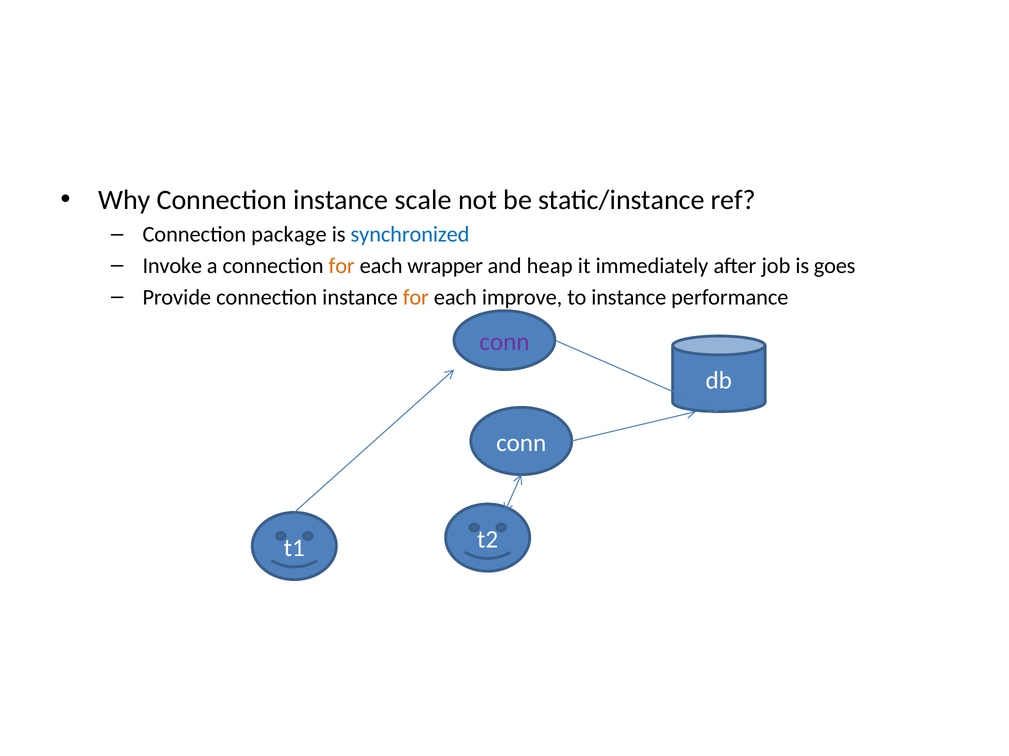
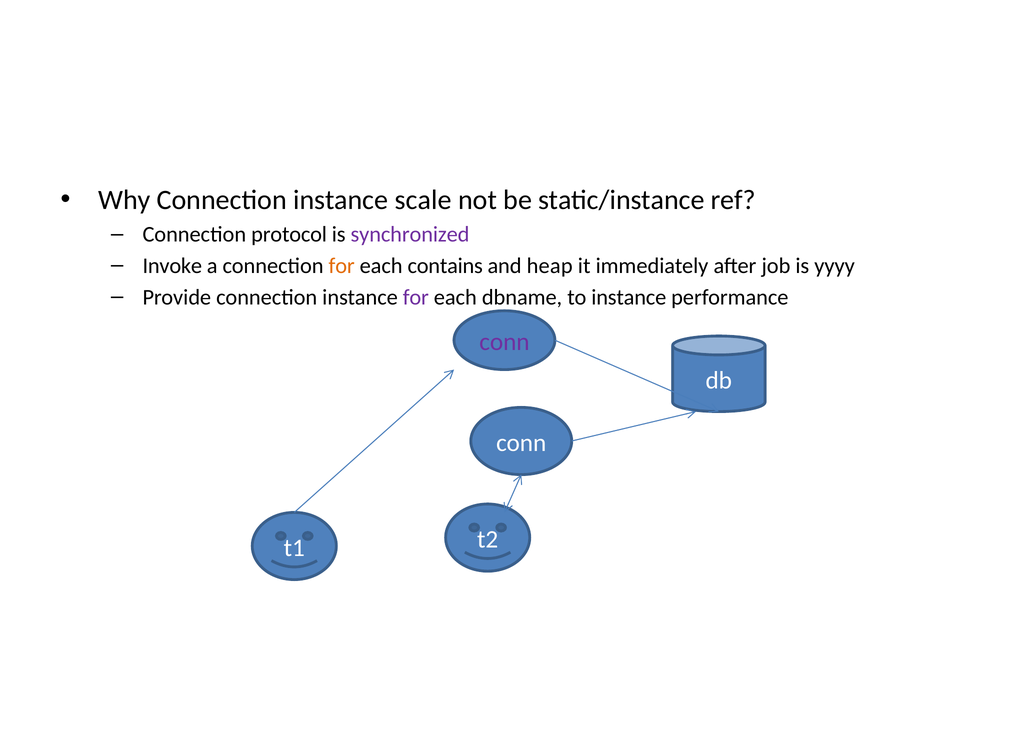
package: package -> protocol (289, 235)
synchronized colour: blue -> purple (410, 235)
wrapper: wrapper -> contains (445, 266)
goes: goes -> yyyy (835, 266)
for colour: orange -> purple (416, 297)
improve: improve -> dbname (522, 297)
